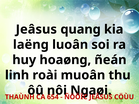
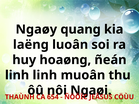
Jeâsus: Jeâsus -> Ngaøy (36, 29)
linh roài: roài -> linh (45, 75)
